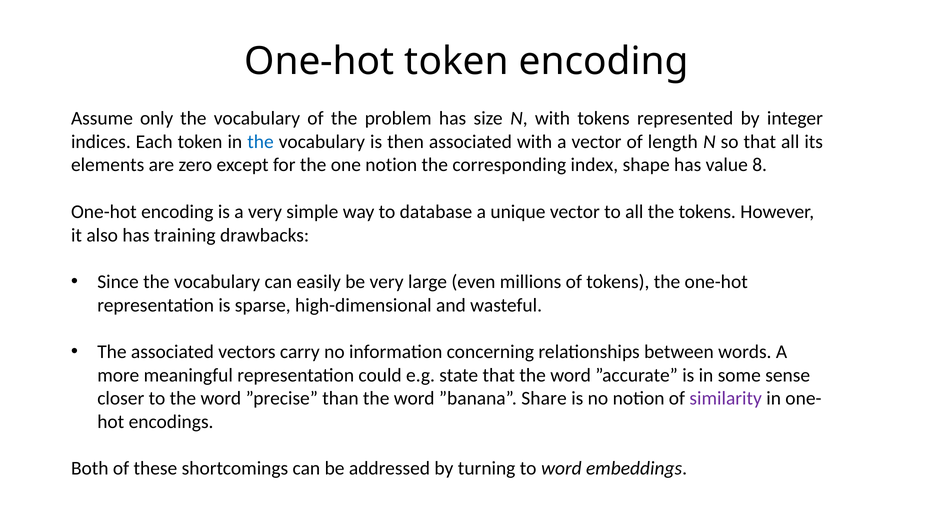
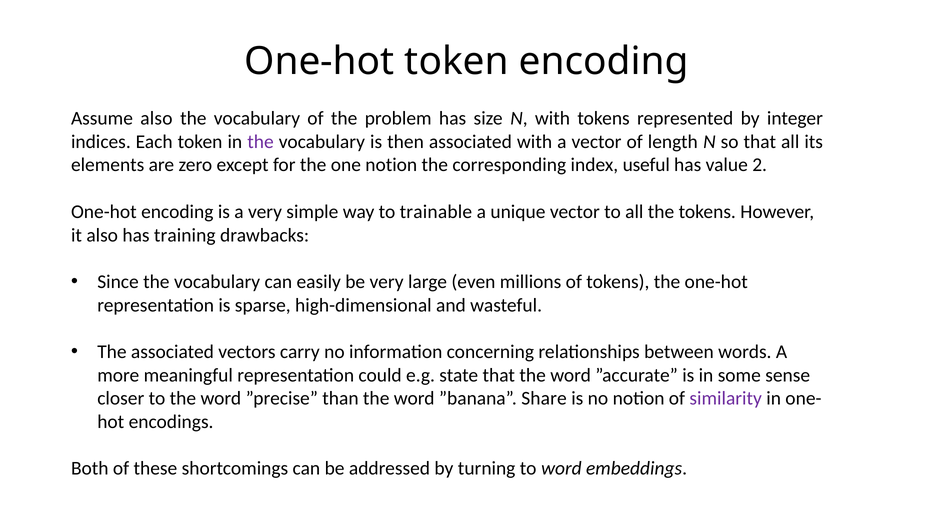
Assume only: only -> also (156, 118)
the colour: blue -> purple (260, 142)
shape: shape -> useful (646, 165)
8: 8 -> 2 (760, 165)
database: database -> trainable (436, 212)
